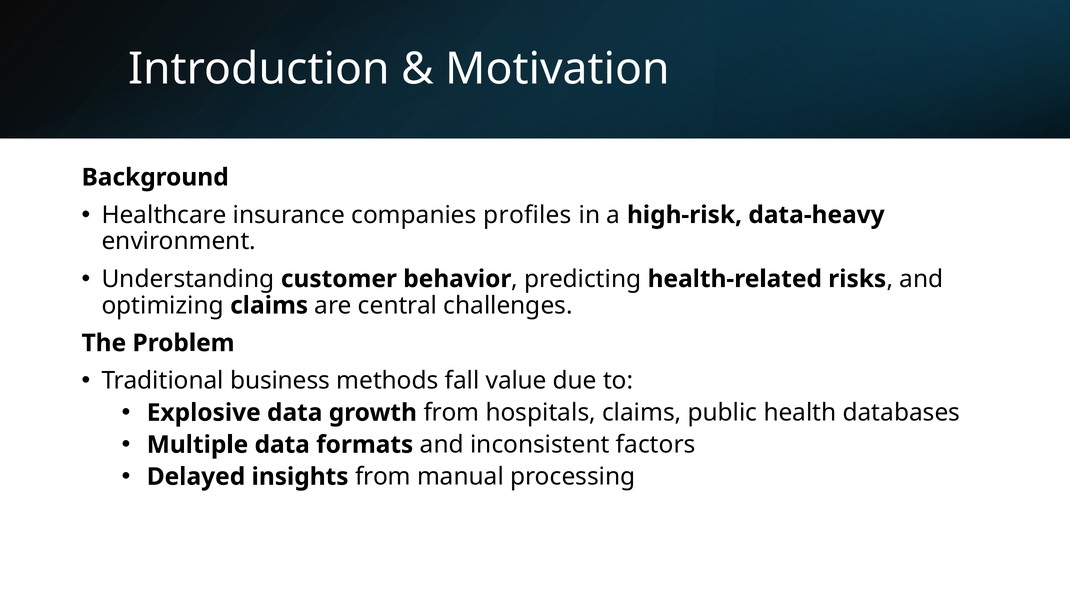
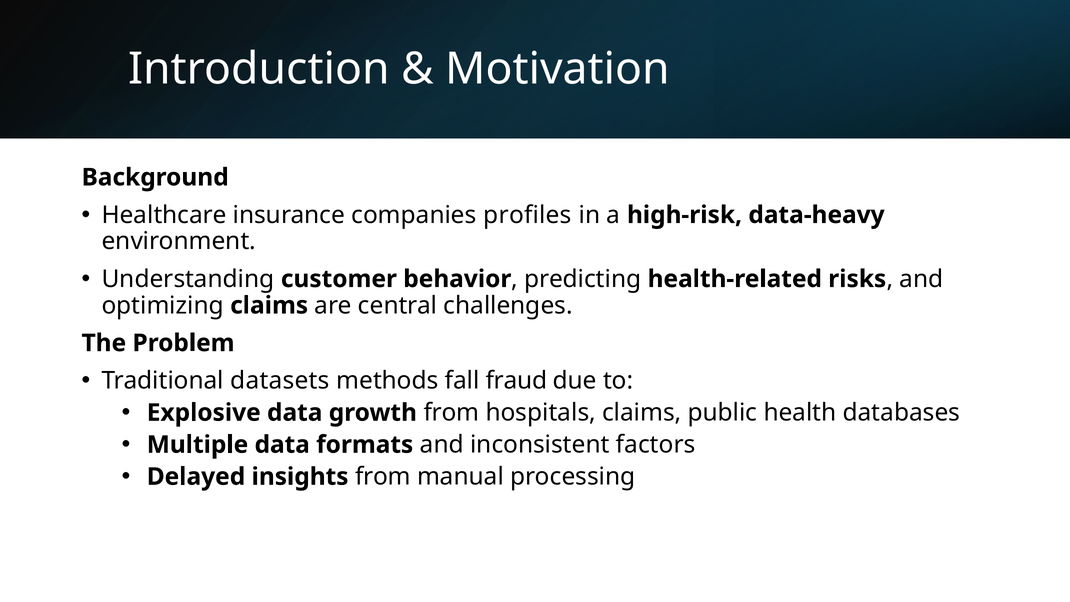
business: business -> datasets (280, 381)
value: value -> fraud (516, 381)
